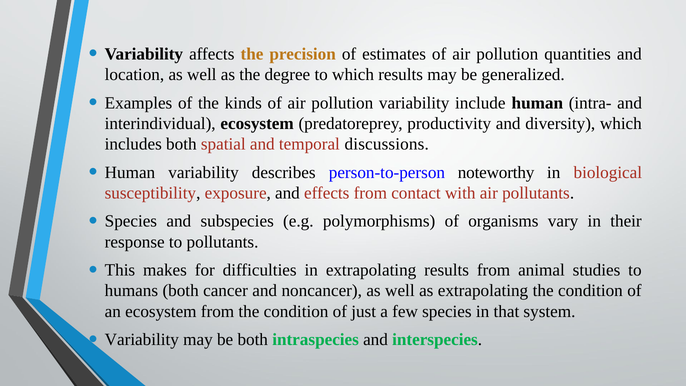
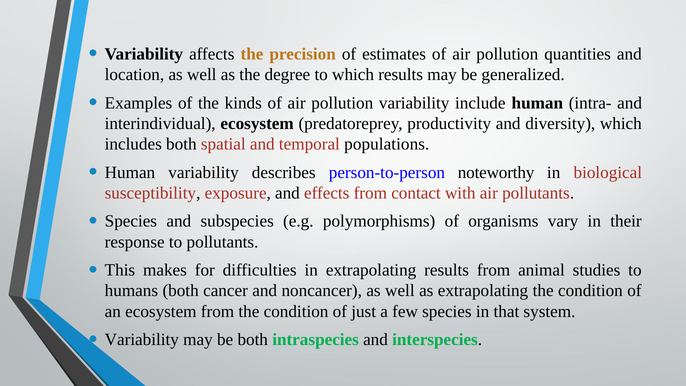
discussions: discussions -> populations (387, 144)
